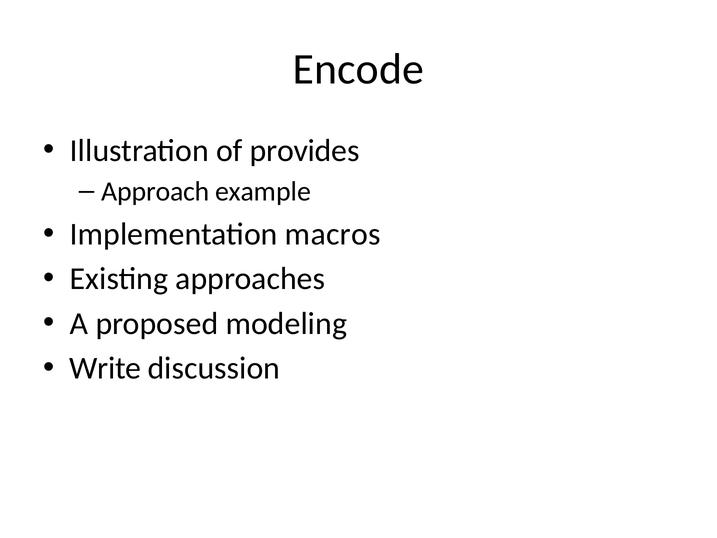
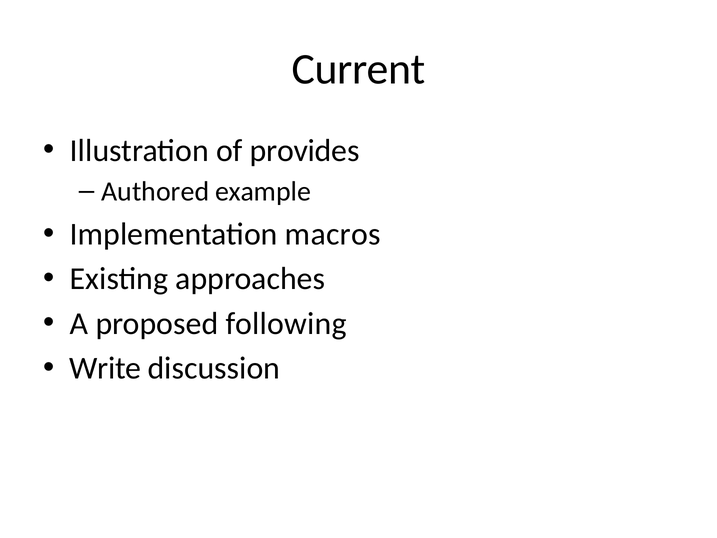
Encode: Encode -> Current (359, 69)
Approach: Approach -> Authored (155, 192)
modeling: modeling -> following (286, 323)
